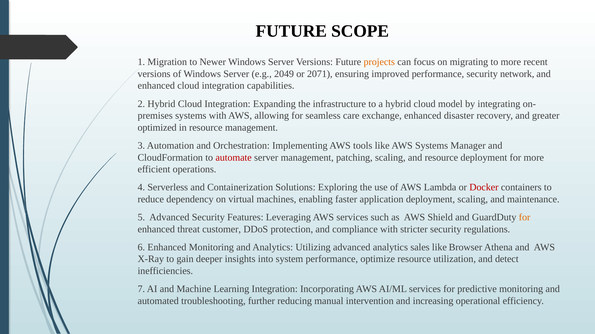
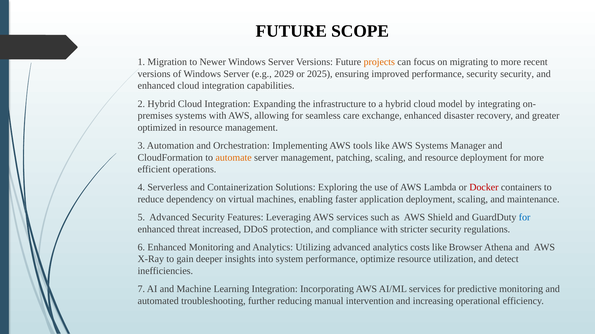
2049: 2049 -> 2029 (284, 74)
2071: 2071 -> 2025 (320, 74)
security network: network -> security (517, 74)
automate colour: red -> orange (234, 158)
for colour: orange -> blue (525, 218)
customer: customer -> increased (222, 230)
sales: sales -> costs (420, 248)
